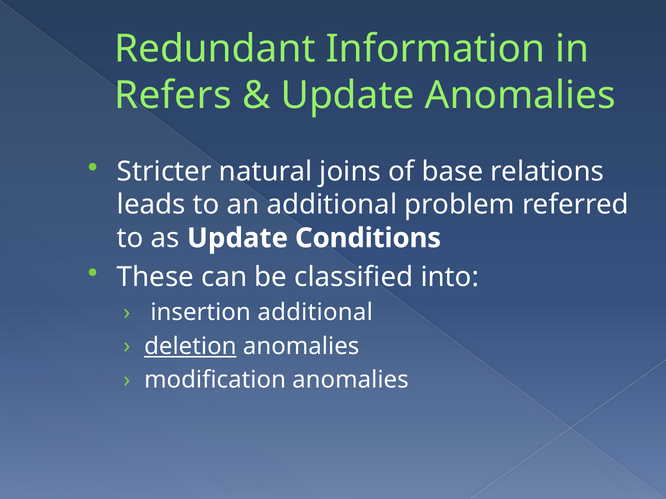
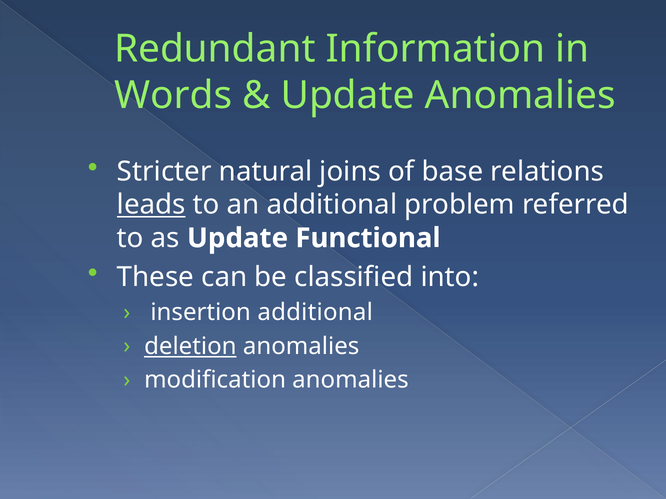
Refers: Refers -> Words (173, 95)
leads underline: none -> present (151, 205)
Conditions: Conditions -> Functional (368, 238)
